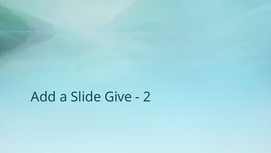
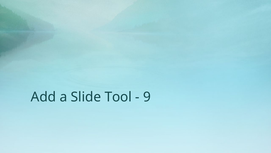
Give: Give -> Tool (118, 97)
2: 2 -> 9 (147, 97)
